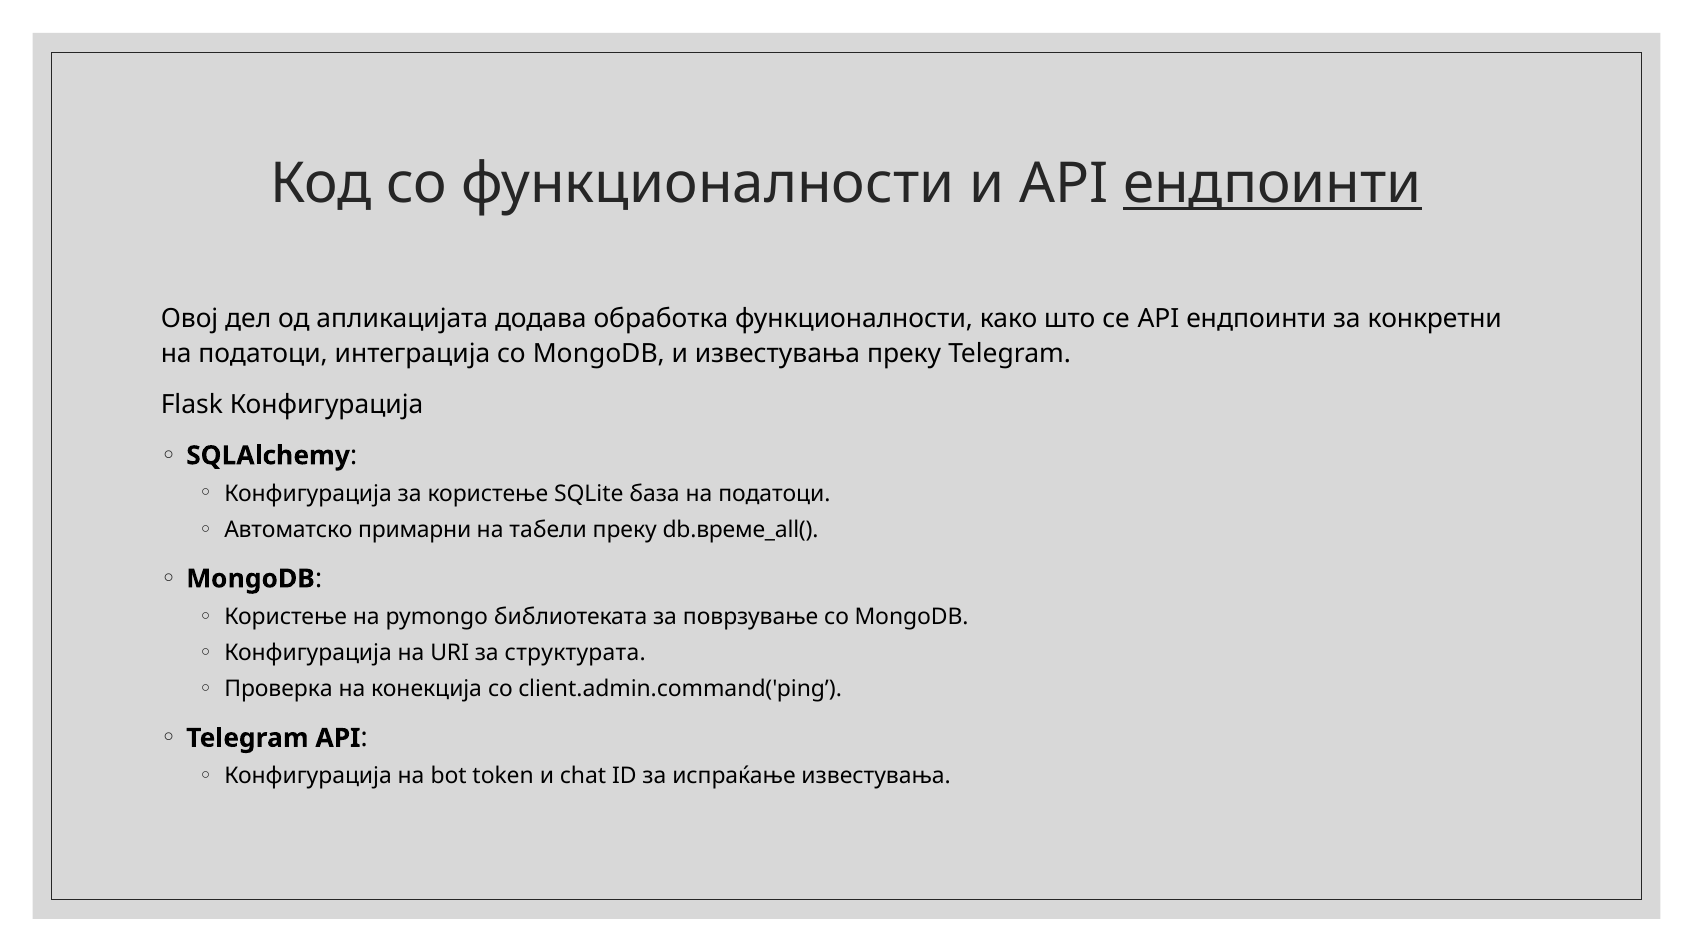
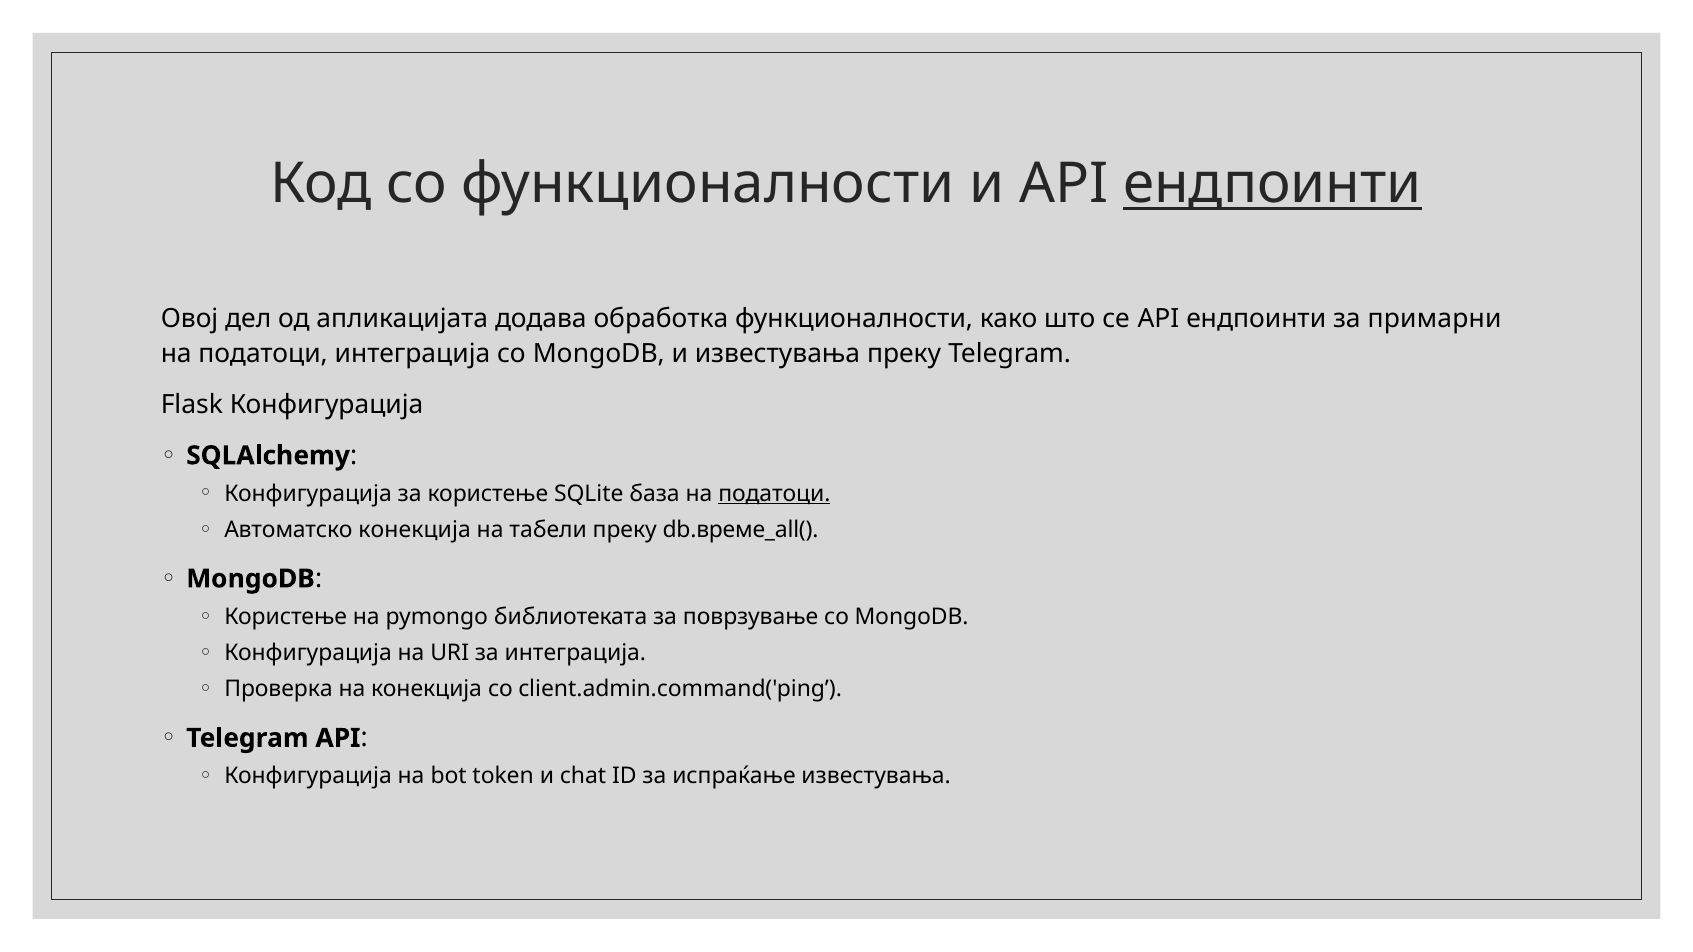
конкретни: конкретни -> примарни (1435, 319)
податоци underline: none -> present (774, 494)
Автоматско примарни: примарни -> конекција (415, 530)
за структурата: структурата -> интеграција (575, 653)
